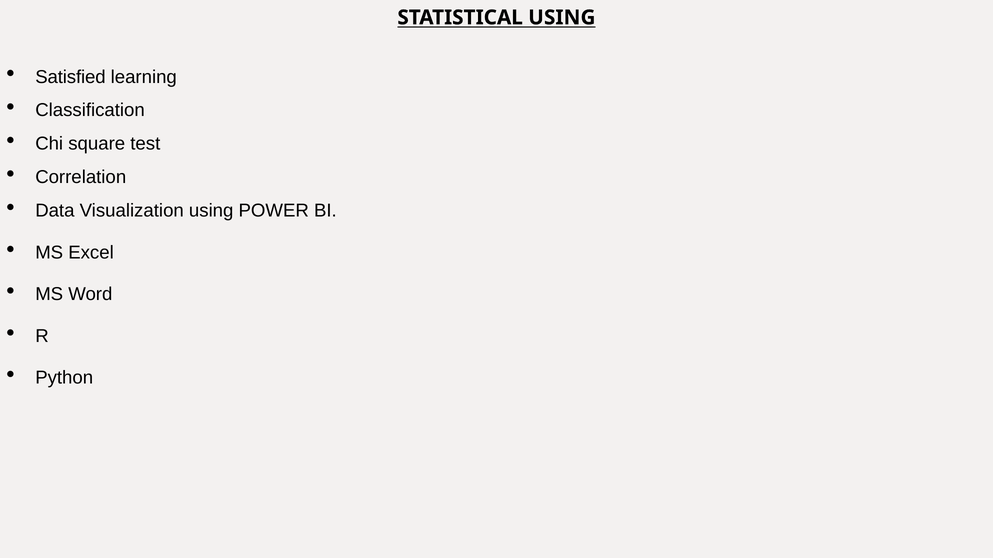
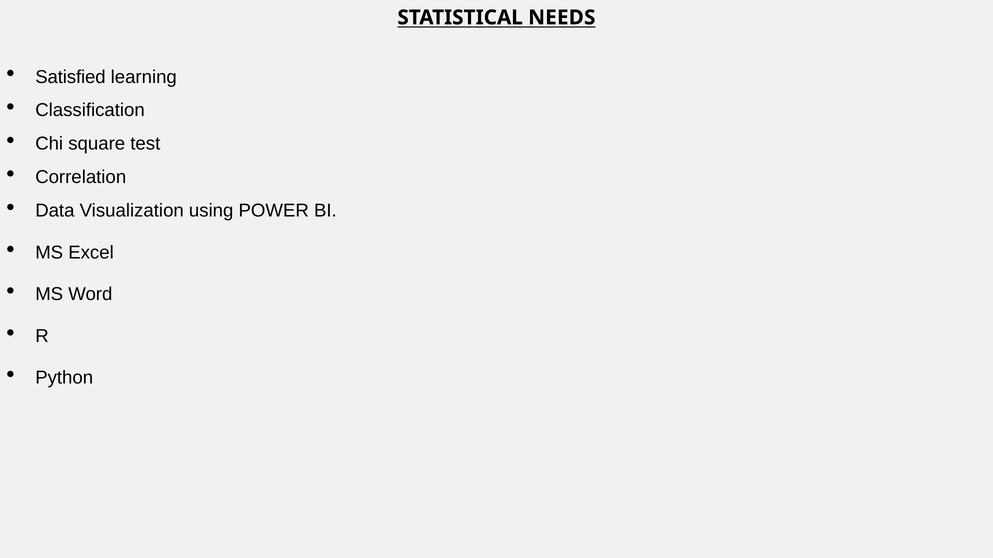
STATISTICAL USING: USING -> NEEDS (562, 18)
